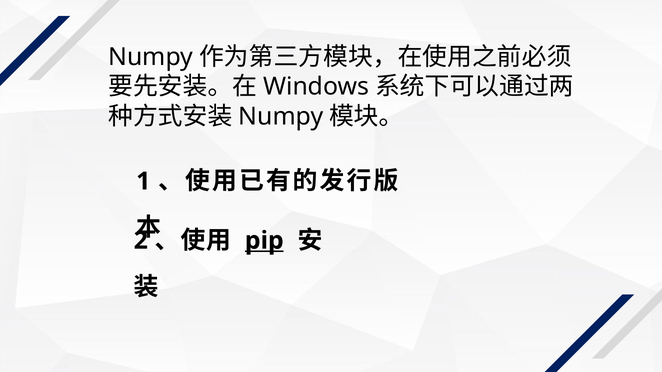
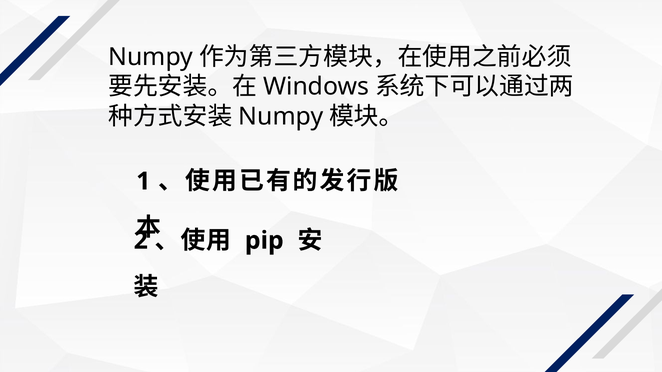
pip underline: present -> none (264, 241)
